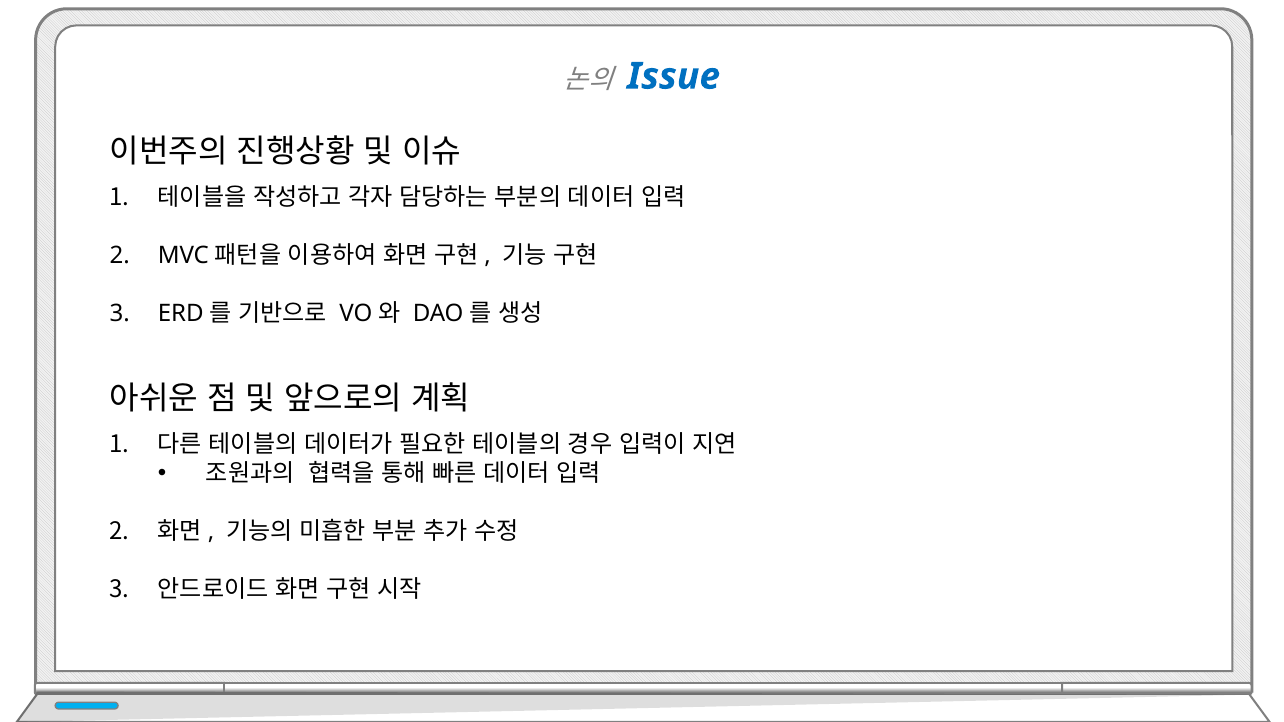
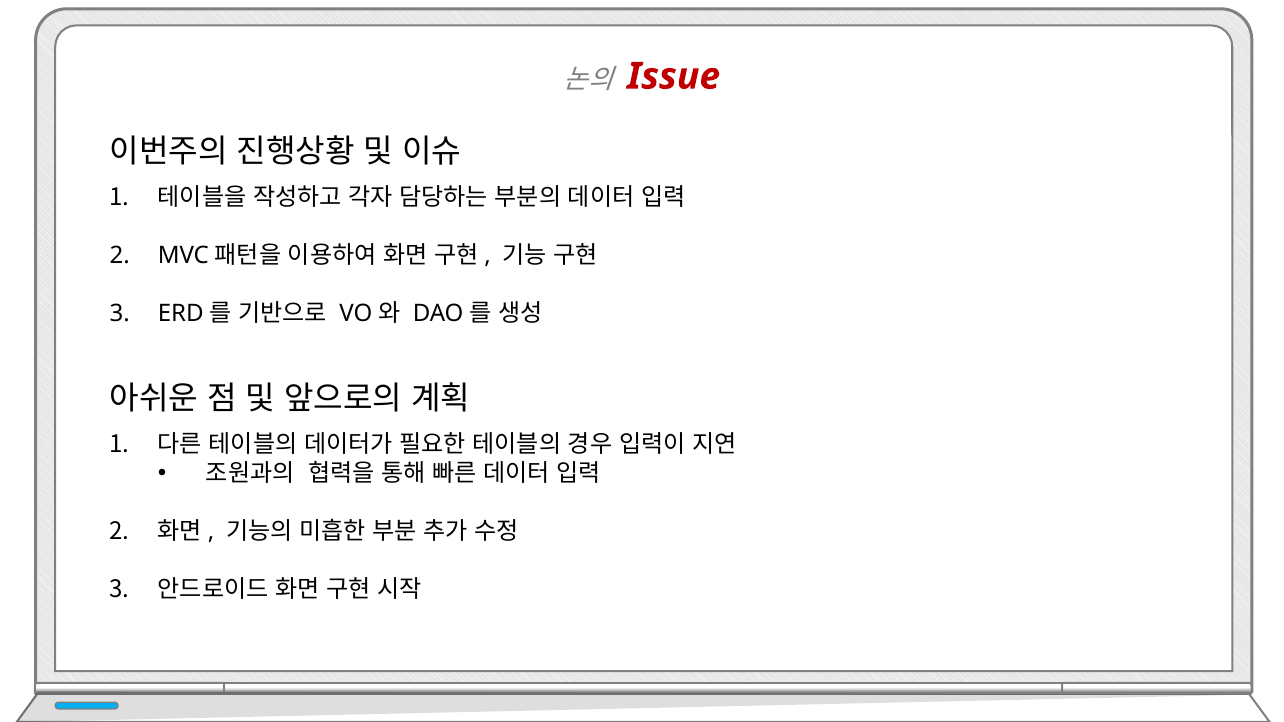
Issue colour: blue -> red (674, 76)
